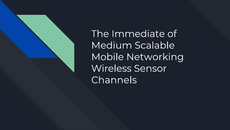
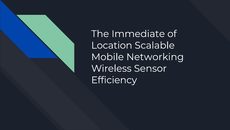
Medium: Medium -> Location (112, 45)
Channels: Channels -> Efficiency (114, 80)
